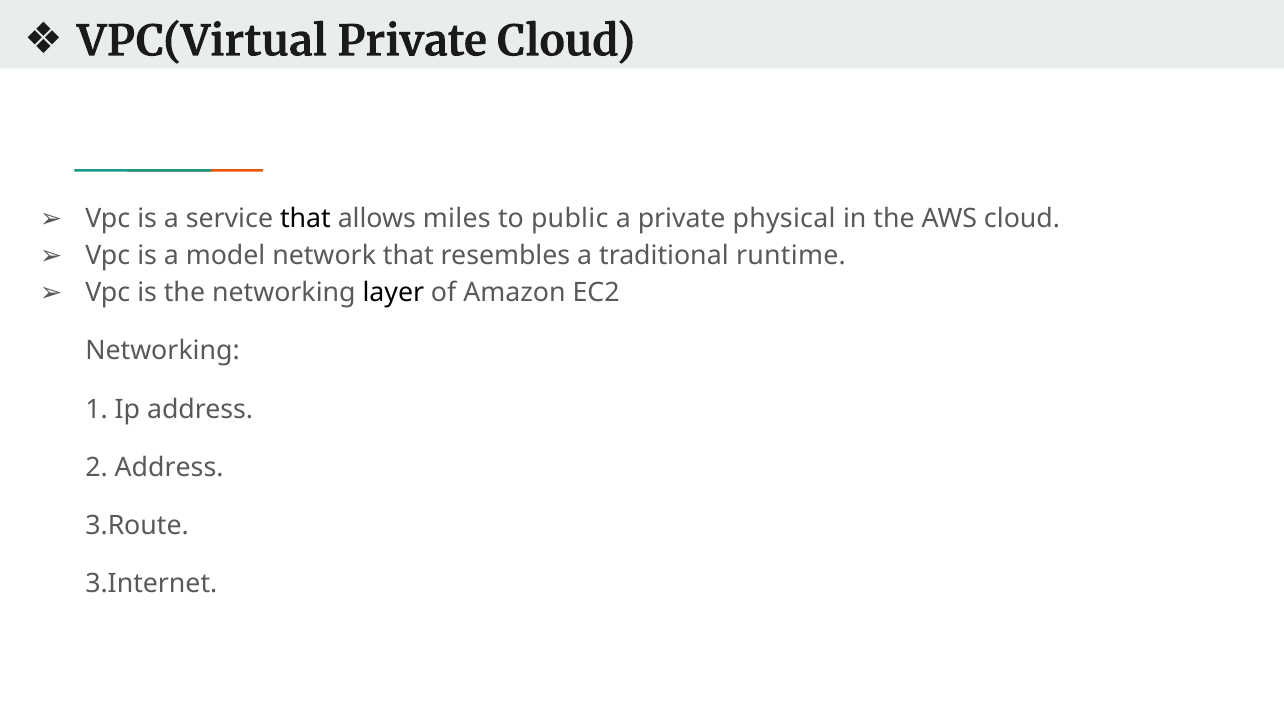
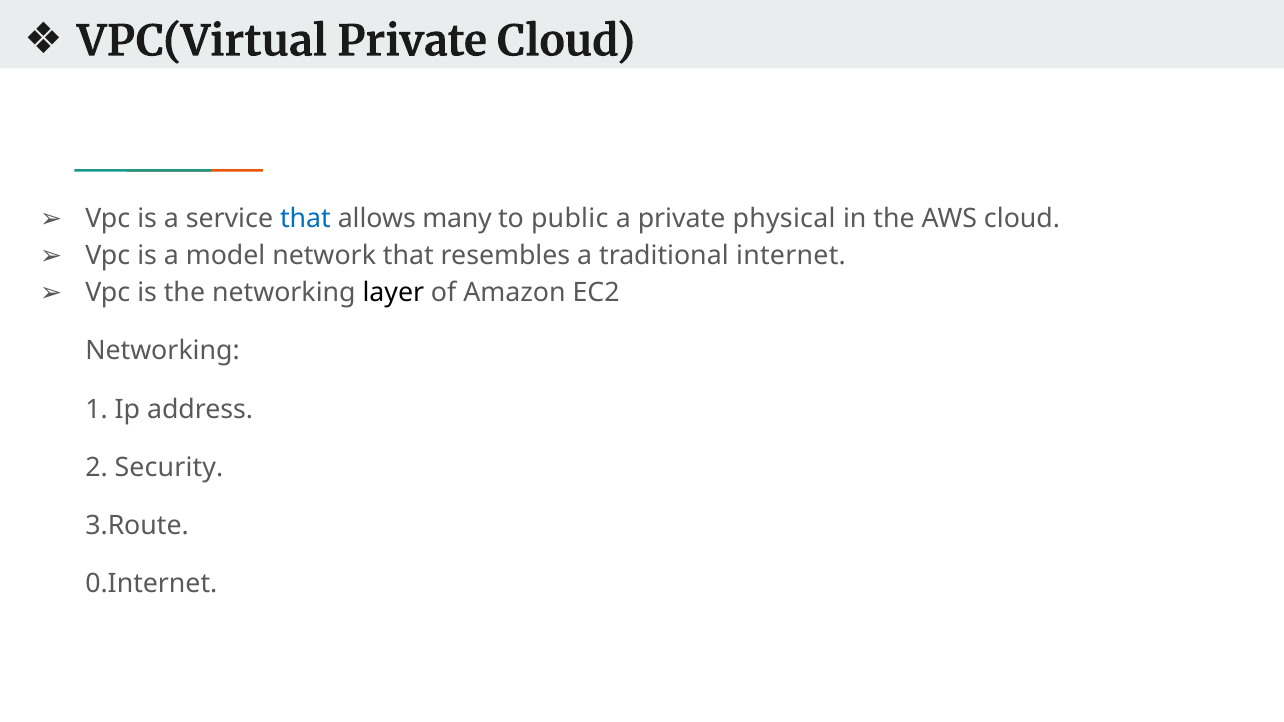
that colour: black -> blue (305, 219)
miles: miles -> many (457, 219)
runtime: runtime -> internet (791, 256)
2 Address: Address -> Security (169, 468)
3.Internet: 3.Internet -> 0.Internet (151, 584)
